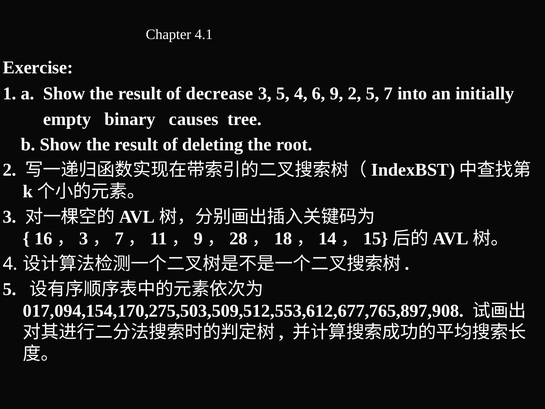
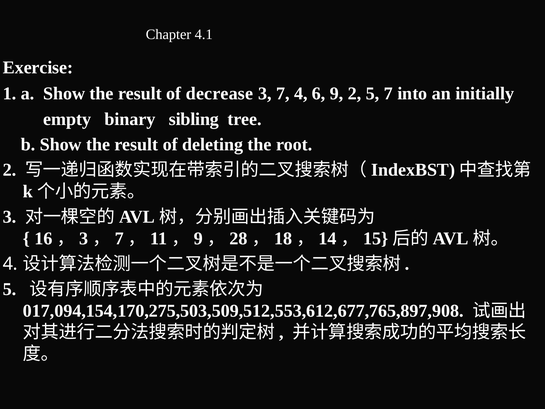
3 5: 5 -> 7 (283, 94)
causes: causes -> sibling (194, 119)
